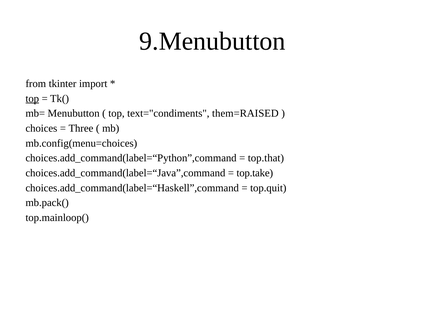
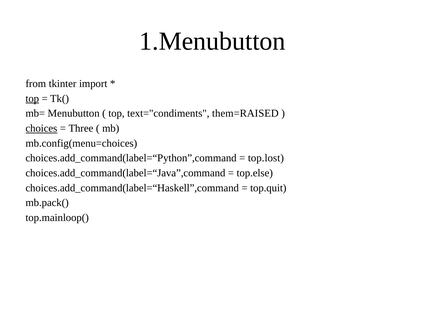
9.Menubutton: 9.Menubutton -> 1.Menubutton (212, 41)
choices underline: none -> present (41, 128)
top.that: top.that -> top.lost (266, 158)
top.take: top.take -> top.else (255, 173)
